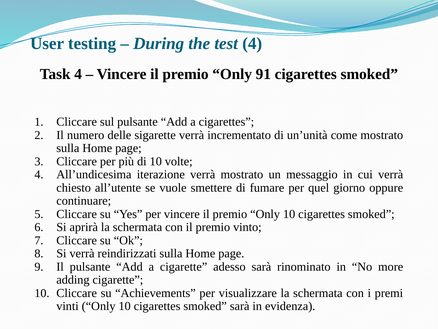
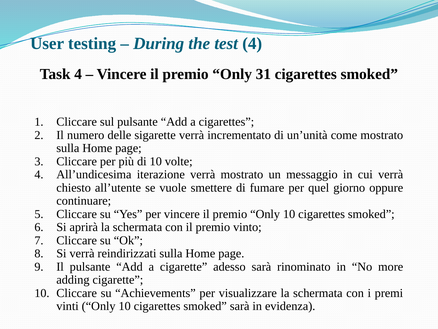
91: 91 -> 31 (263, 74)
